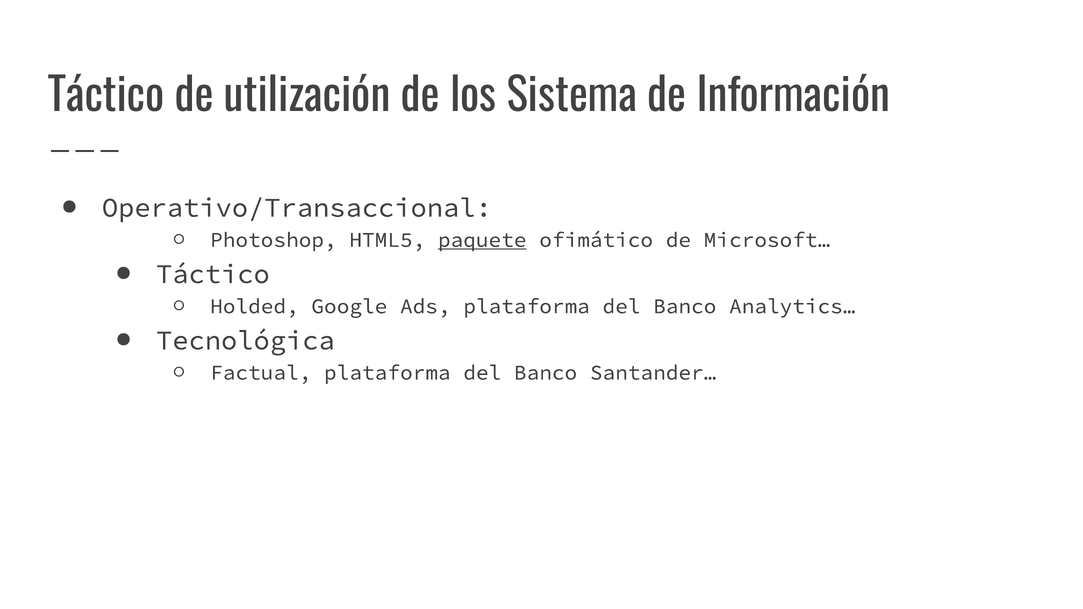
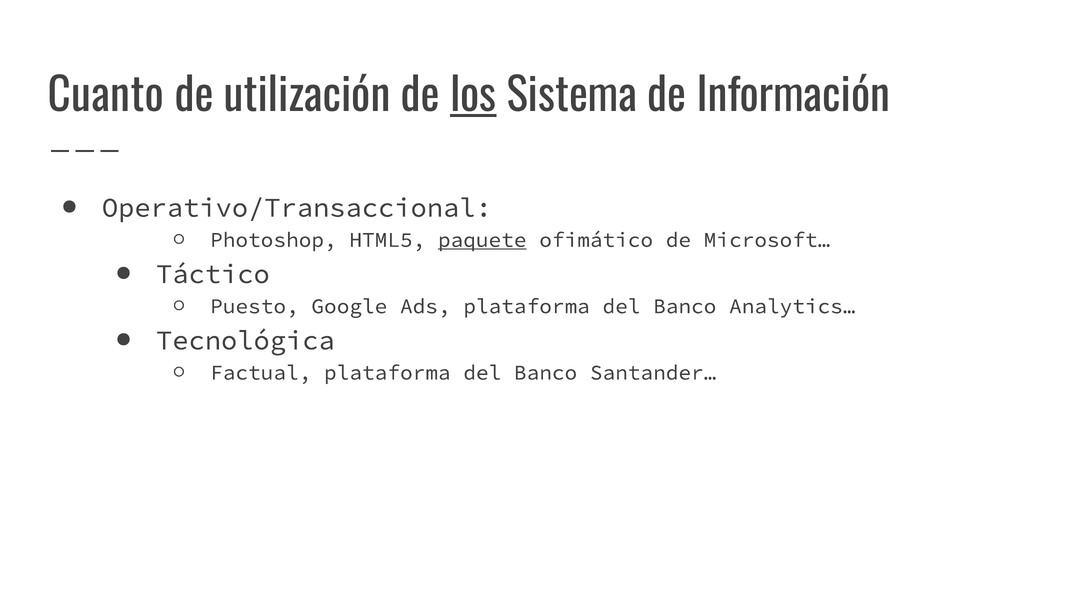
Táctico: Táctico -> Cuanto (106, 96)
los underline: none -> present (473, 96)
Holded: Holded -> Puesto (254, 306)
